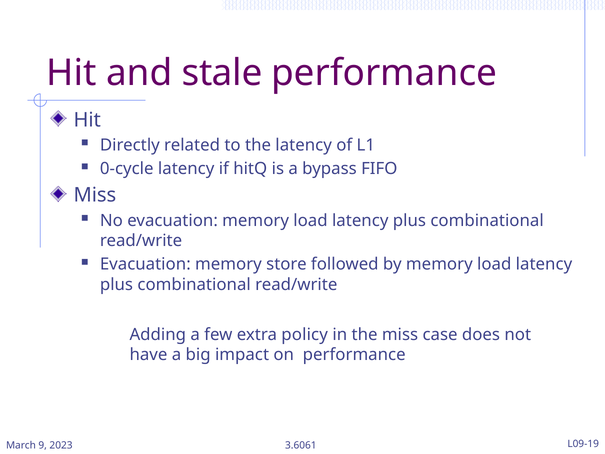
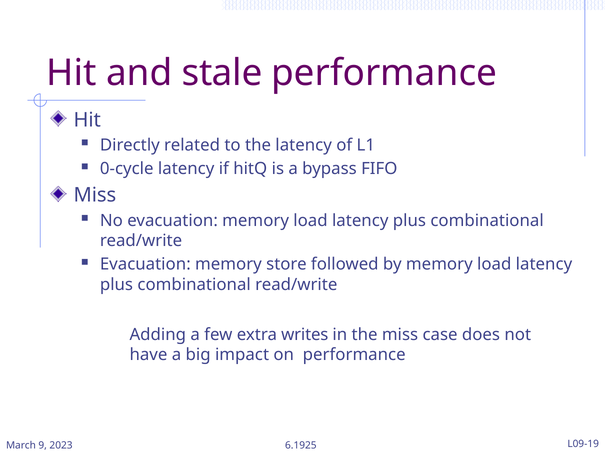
policy: policy -> writes (305, 335)
3.6061: 3.6061 -> 6.1925 (301, 445)
